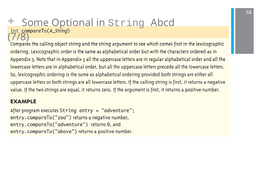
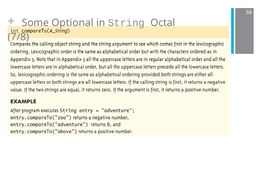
Abcd: Abcd -> Octal (163, 23)
